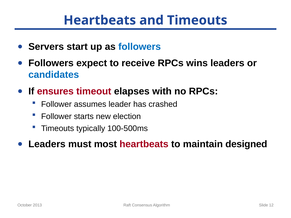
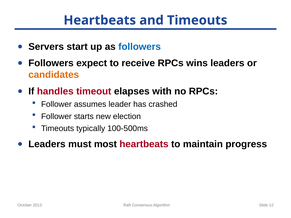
candidates colour: blue -> orange (54, 75)
ensures: ensures -> handles (55, 91)
designed: designed -> progress (246, 144)
